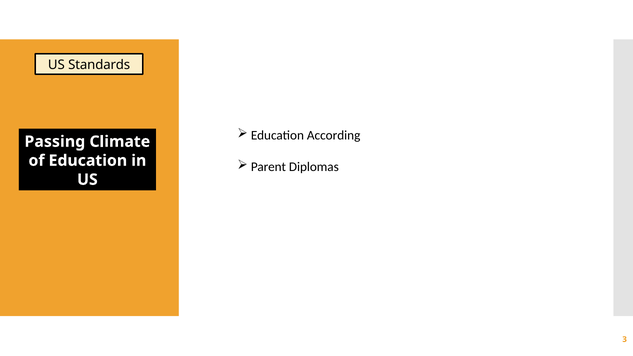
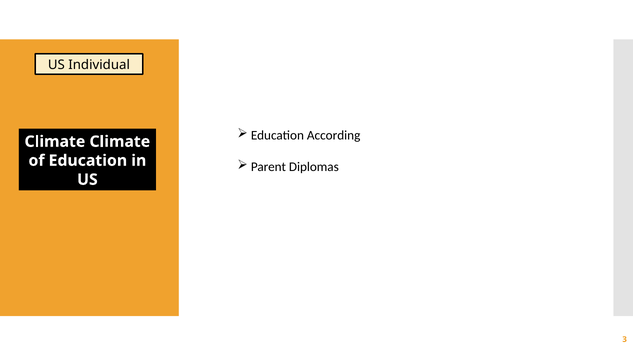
Standards: Standards -> Individual (99, 65)
Passing: Passing -> Climate (55, 142)
